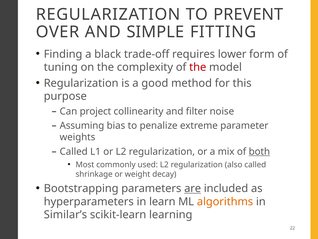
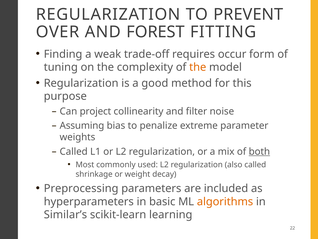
SIMPLE: SIMPLE -> FOREST (156, 32)
black: black -> weak (108, 54)
lower: lower -> occur (232, 54)
the colour: red -> orange (198, 67)
Bootstrapping: Bootstrapping -> Preprocessing (81, 188)
are underline: present -> none (193, 188)
learn: learn -> basic (162, 201)
